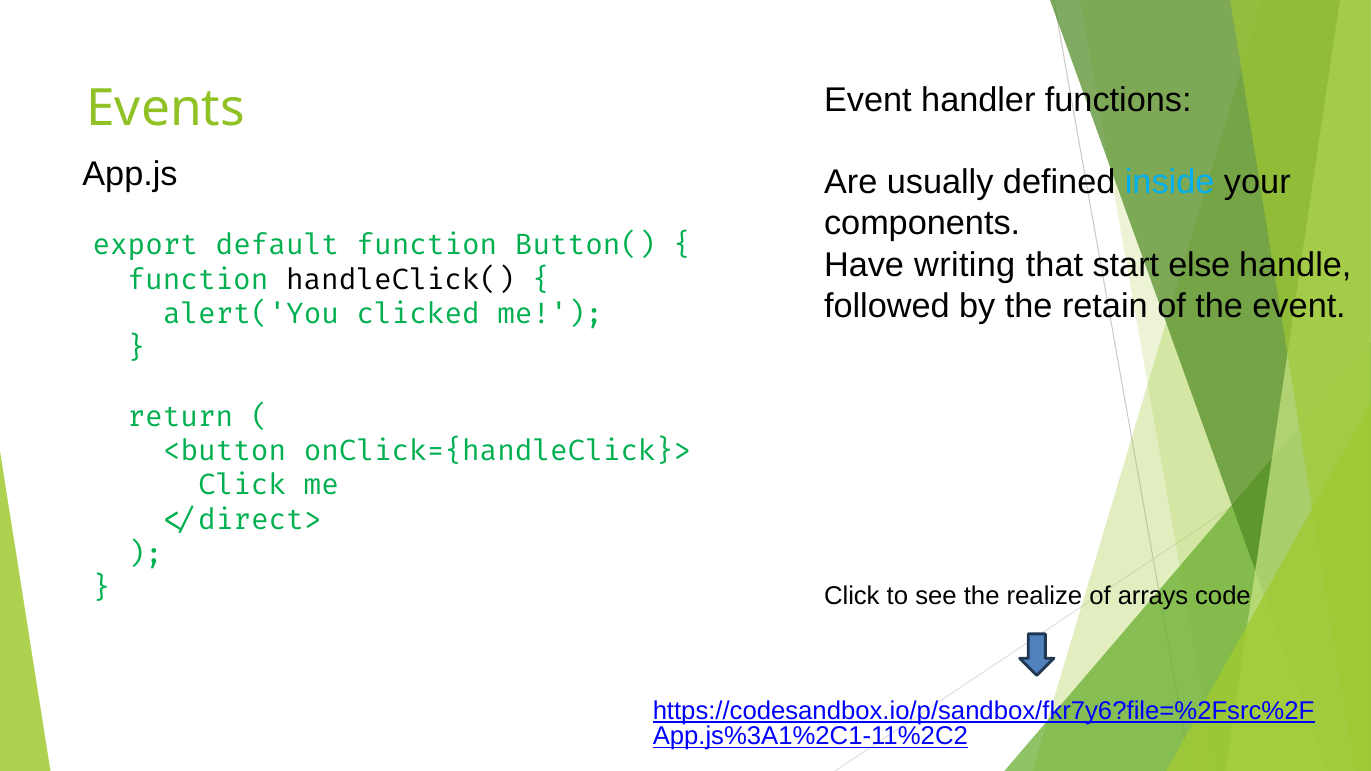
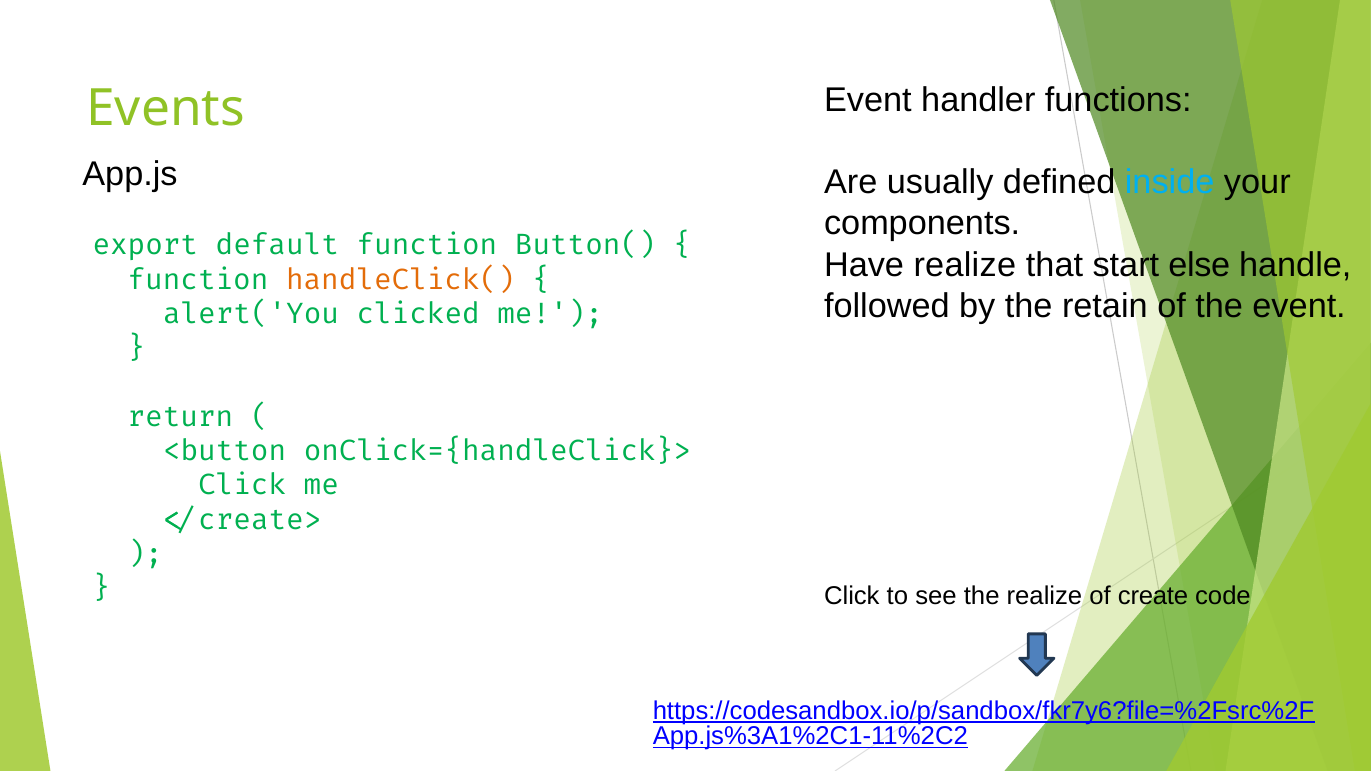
Have writing: writing -> realize (965, 265)
handleClick( colour: black -> orange (400, 280)
</direct>: </direct> -> </create> (242, 520)
arrays: arrays -> create (1153, 596)
